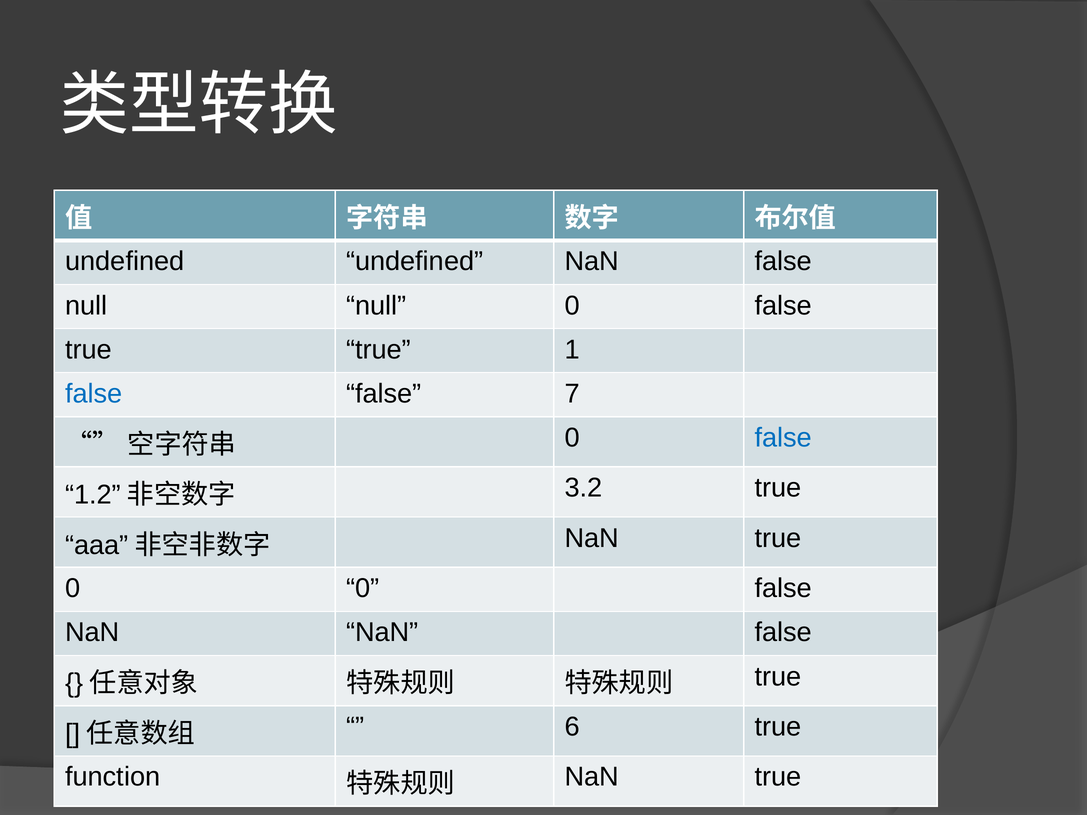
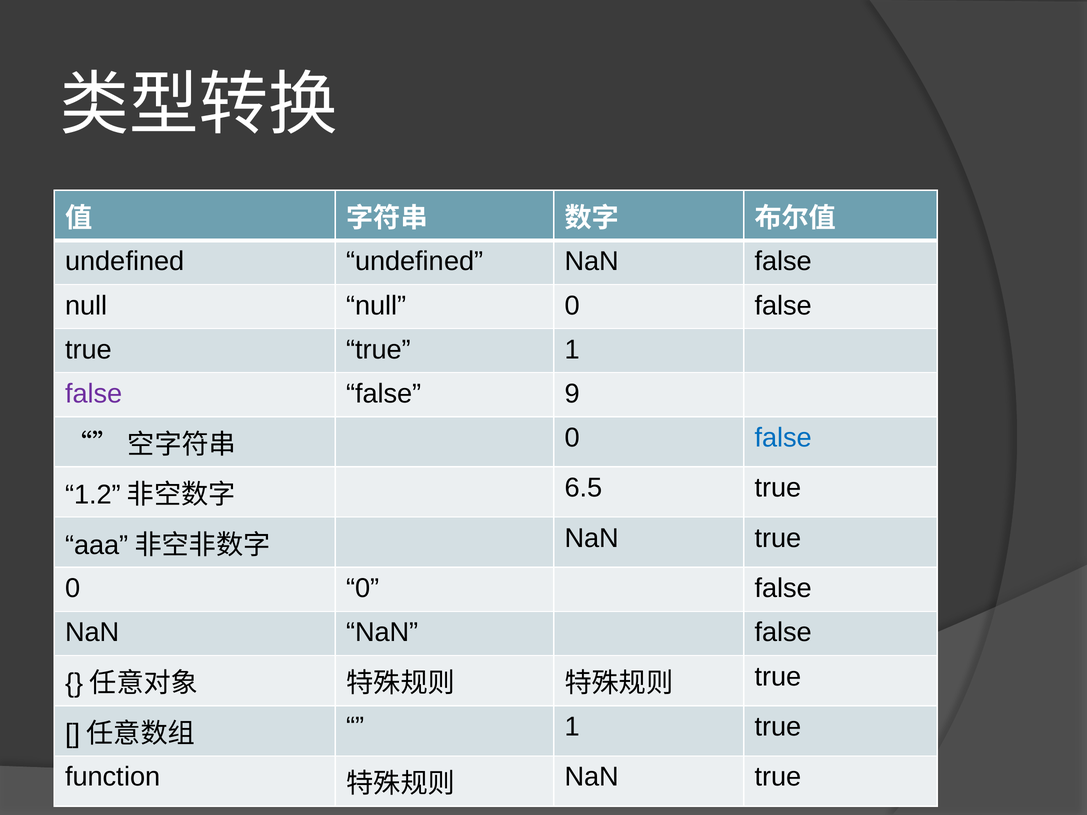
false colour: blue -> purple (94, 394)
7: 7 -> 9 (572, 394)
3.2: 3.2 -> 6.5 (583, 488)
6: 6 -> 1 (572, 727)
